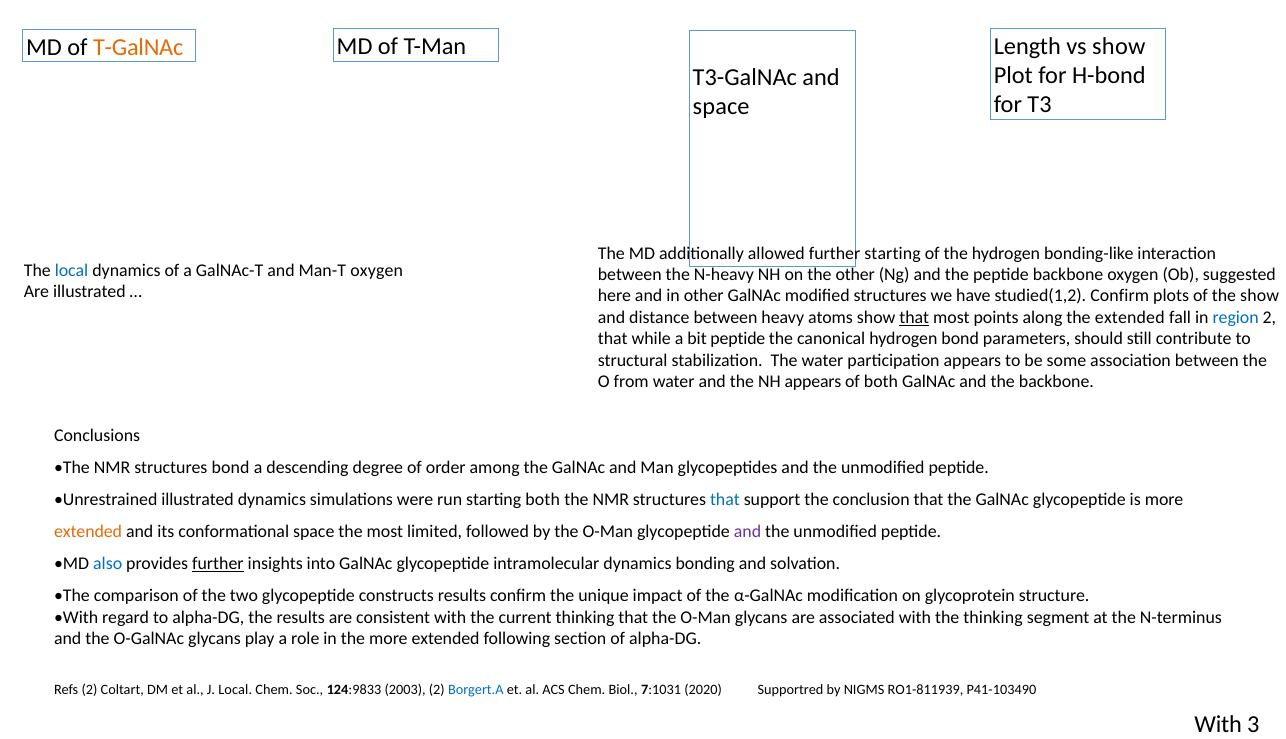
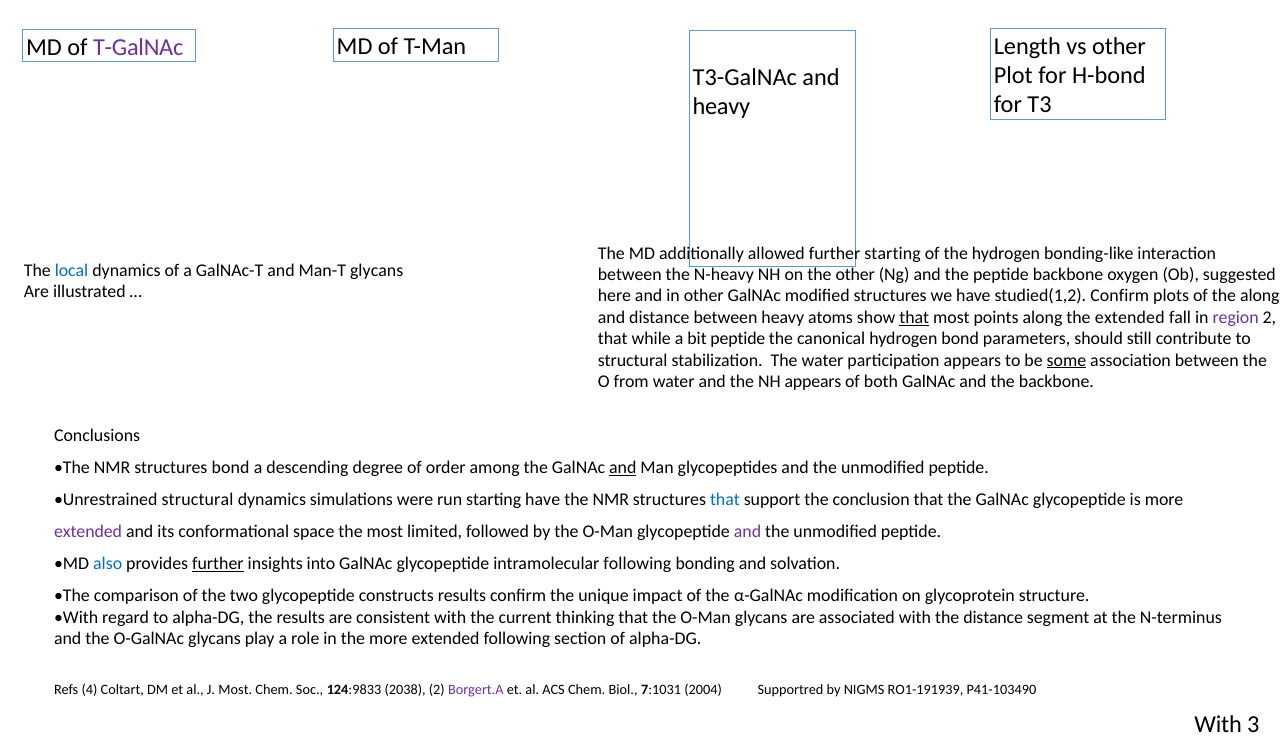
T-GalNAc colour: orange -> purple (138, 47)
vs show: show -> other (1119, 47)
space: space -> heavy (721, 106)
Man-T oxygen: oxygen -> glycans (377, 271)
the show: show -> along (1260, 296)
region colour: blue -> purple (1236, 318)
some underline: none -> present (1066, 360)
and underline: none -> present (623, 468)
Unrestrained illustrated: illustrated -> structural (197, 500)
starting both: both -> have (543, 500)
extended colour: orange -> purple (88, 532)
intramolecular dynamics: dynamics -> following (637, 564)
the thinking: thinking -> distance (993, 618)
Refs 2: 2 -> 4 (89, 690)
J Local: Local -> Most (235, 690)
2003: 2003 -> 2038 (405, 690)
Borgert.A colour: blue -> purple (476, 690)
2020: 2020 -> 2004 (703, 690)
RO1-811939: RO1-811939 -> RO1-191939 (925, 690)
